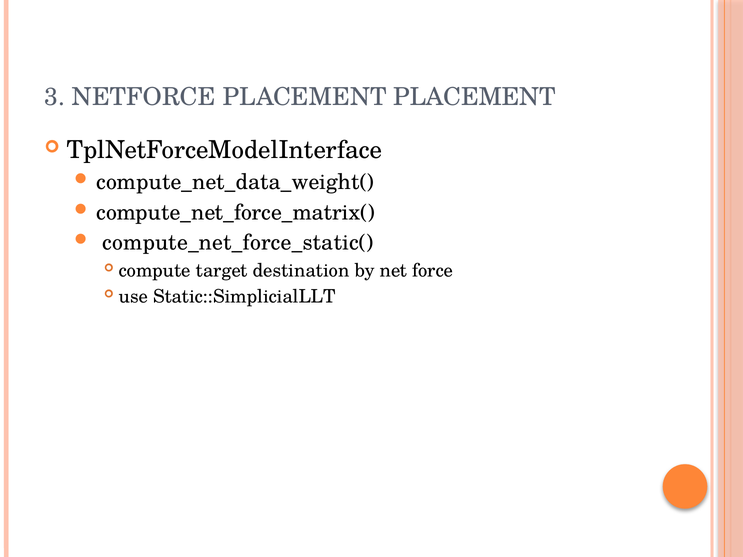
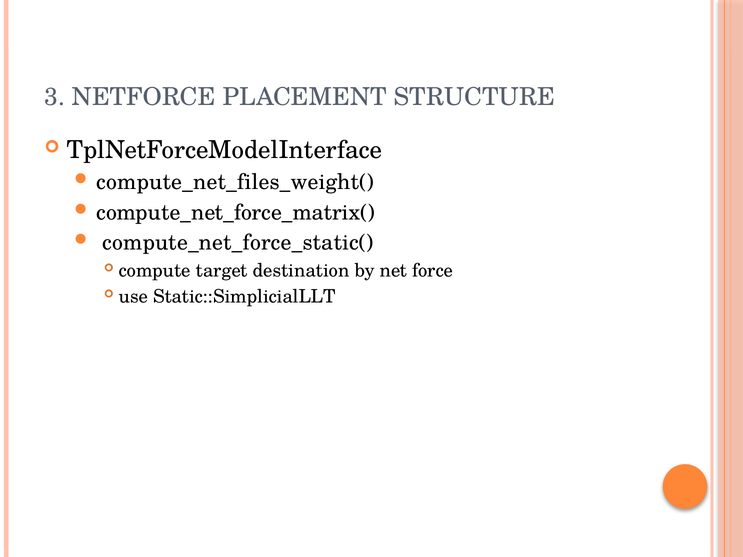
PLACEMENT PLACEMENT: PLACEMENT -> STRUCTURE (474, 97)
compute_net_data_weight(: compute_net_data_weight( -> compute_net_files_weight( (235, 182)
